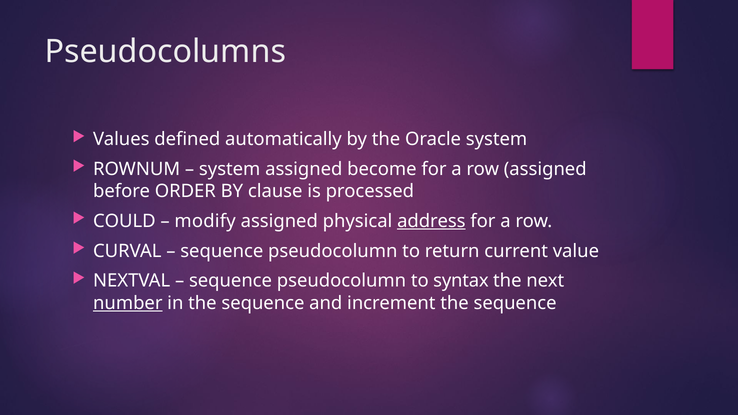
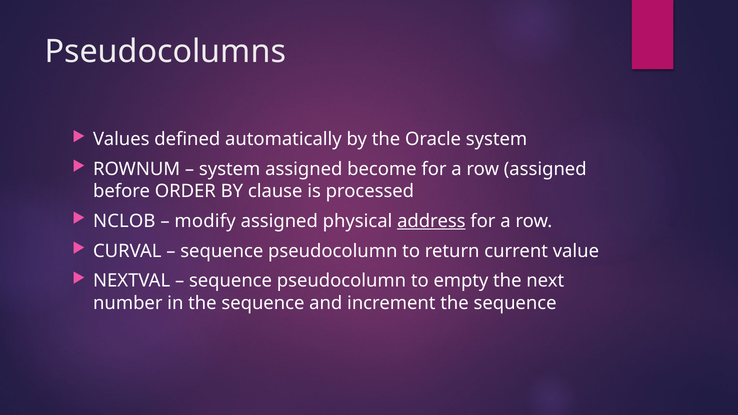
COULD: COULD -> NCLOB (124, 221)
syntax: syntax -> empty (461, 281)
number underline: present -> none (128, 303)
